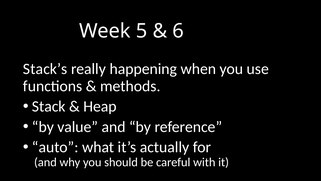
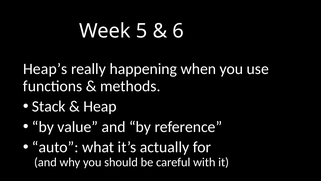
Stack’s: Stack’s -> Heap’s (45, 69)
